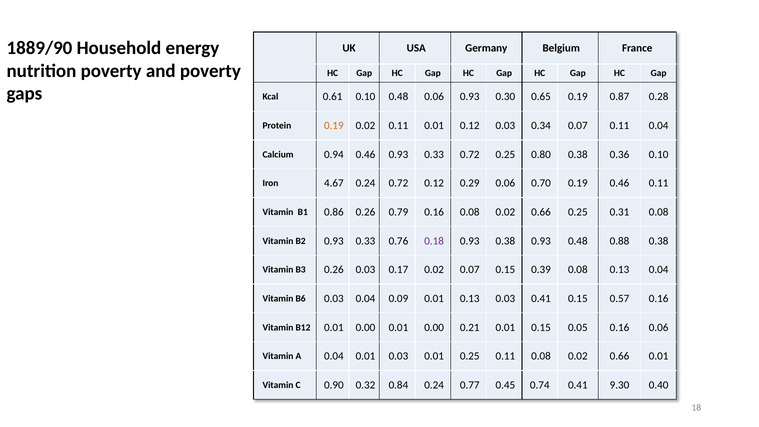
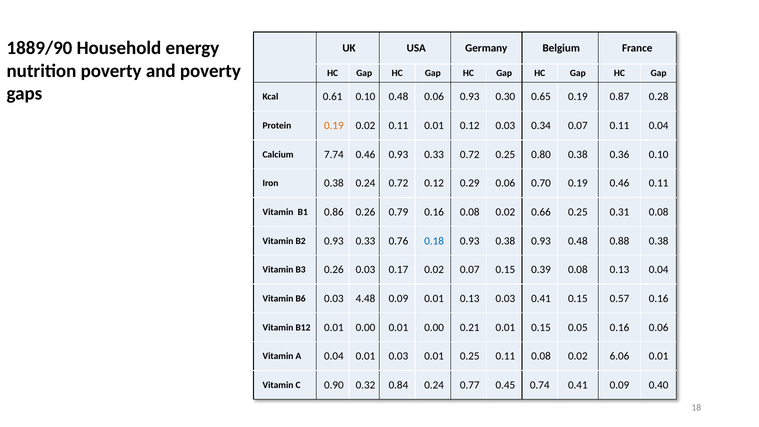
0.94: 0.94 -> 7.74 (334, 154)
Iron 4.67: 4.67 -> 0.38 (334, 183)
0.18 colour: purple -> blue (434, 241)
0.03 0.04: 0.04 -> 4.48 (365, 299)
0.11 0.08 0.02 0.66: 0.66 -> 6.06 (619, 356)
0.41 9.30: 9.30 -> 0.09 (619, 385)
